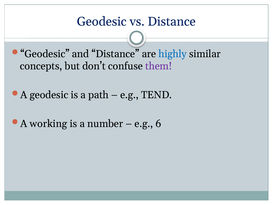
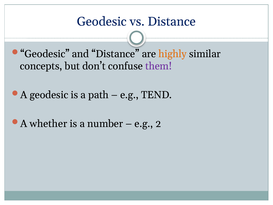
highly colour: blue -> orange (173, 54)
working: working -> whether (48, 123)
6: 6 -> 2 (158, 123)
